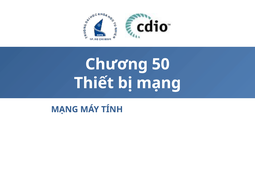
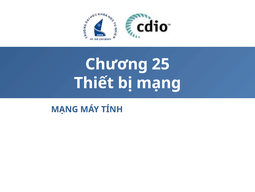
50: 50 -> 25 (161, 64)
